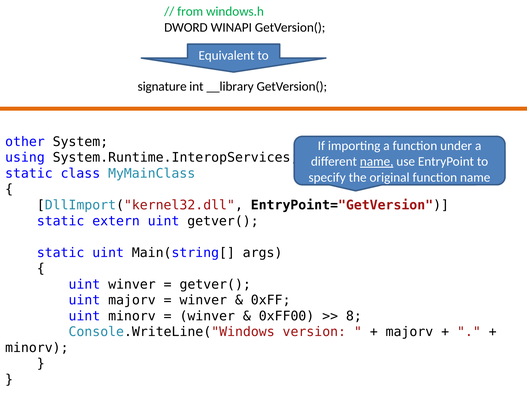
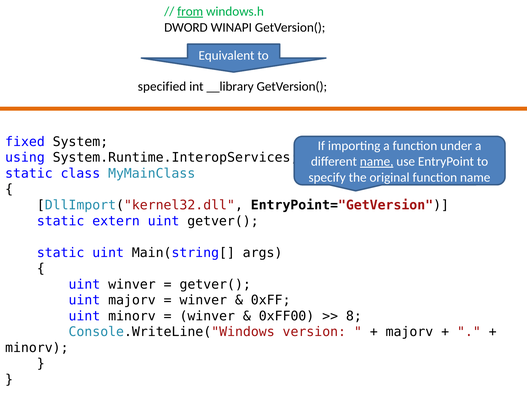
from underline: none -> present (190, 12)
signature: signature -> specified (162, 86)
other: other -> fixed (25, 142)
